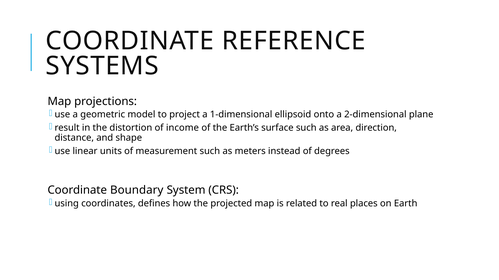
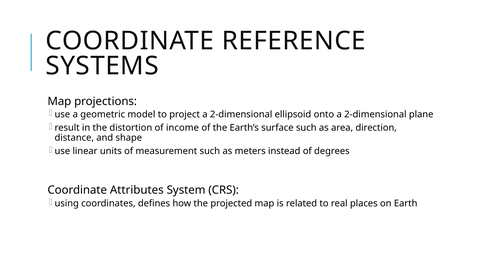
project a 1-dimensional: 1-dimensional -> 2-dimensional (241, 115)
Boundary: Boundary -> Attributes (137, 191)
